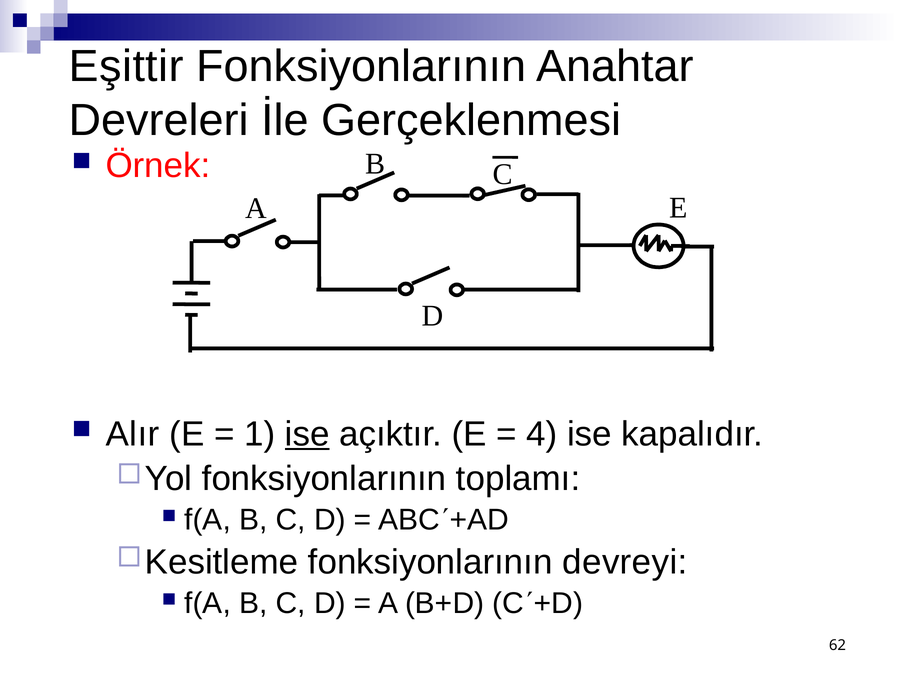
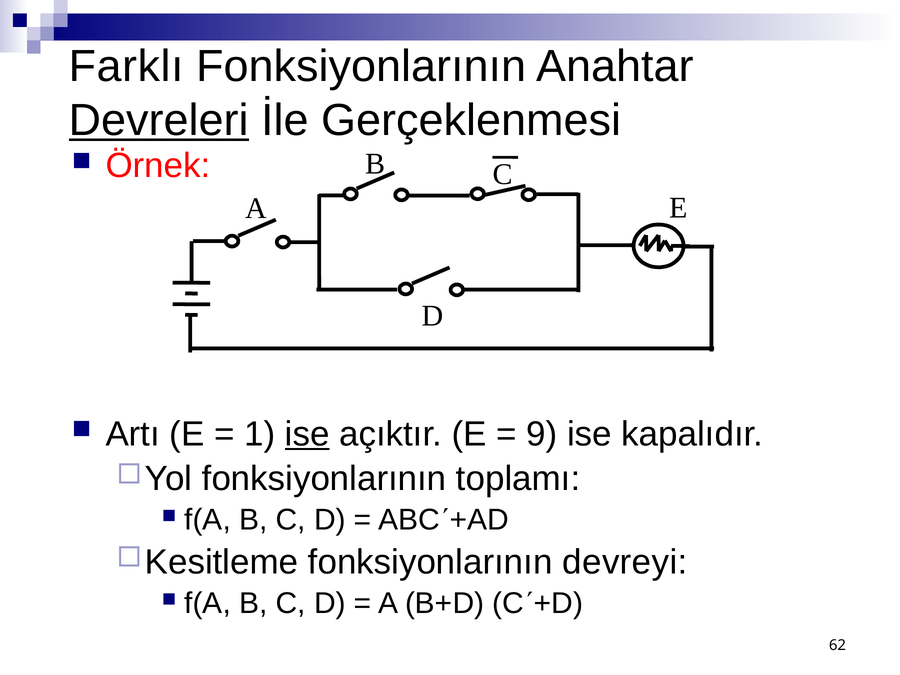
Eşittir: Eşittir -> Farklı (126, 66)
Devreleri underline: none -> present (159, 120)
Alır: Alır -> Artı (133, 434)
4: 4 -> 9 (542, 434)
